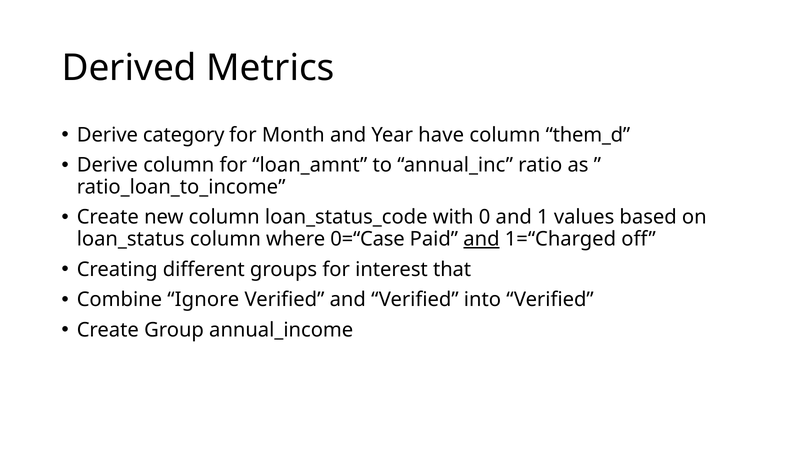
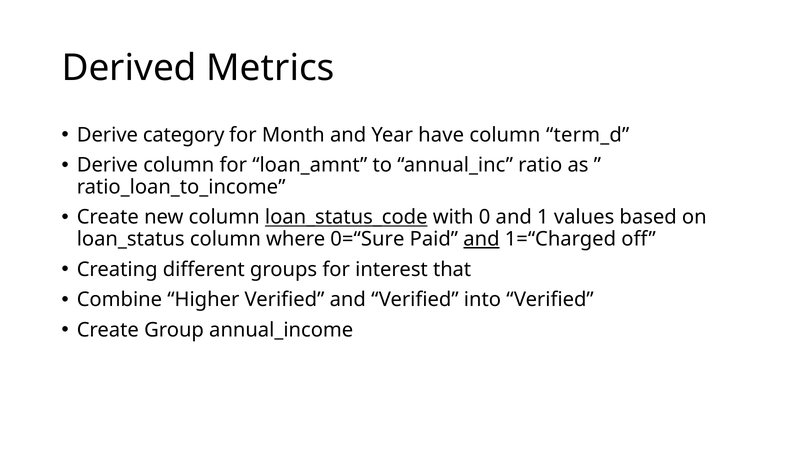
them_d: them_d -> term_d (588, 135)
loan_status_code underline: none -> present (346, 217)
0=“Case: 0=“Case -> 0=“Sure (367, 239)
Ignore: Ignore -> Higher (203, 299)
